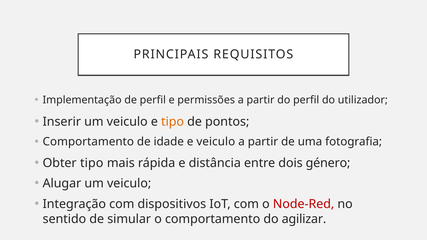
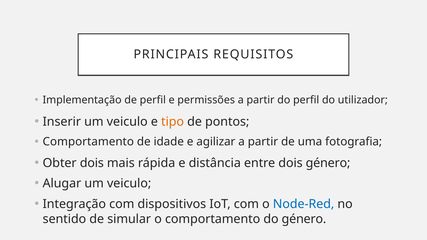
e veiculo: veiculo -> agilizar (216, 142)
Obter tipo: tipo -> dois (92, 163)
Node-Red colour: red -> blue (304, 204)
do agilizar: agilizar -> género (304, 219)
